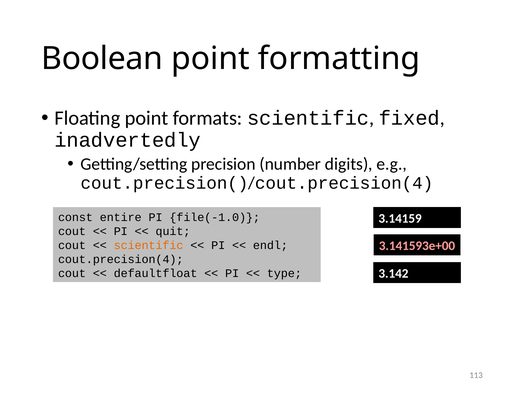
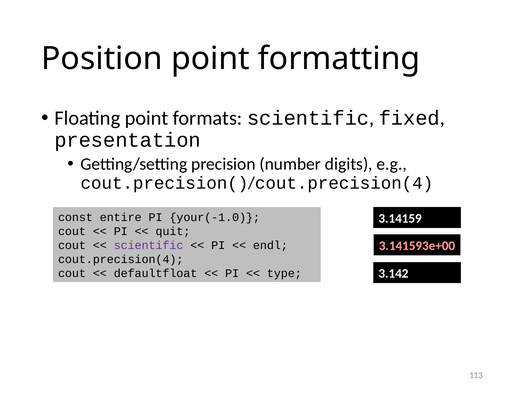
Boolean: Boolean -> Position (102, 59)
inadvertedly: inadvertedly -> presentation (128, 140)
file(-1.0: file(-1.0 -> your(-1.0 (215, 217)
scientific colour: orange -> purple (149, 245)
